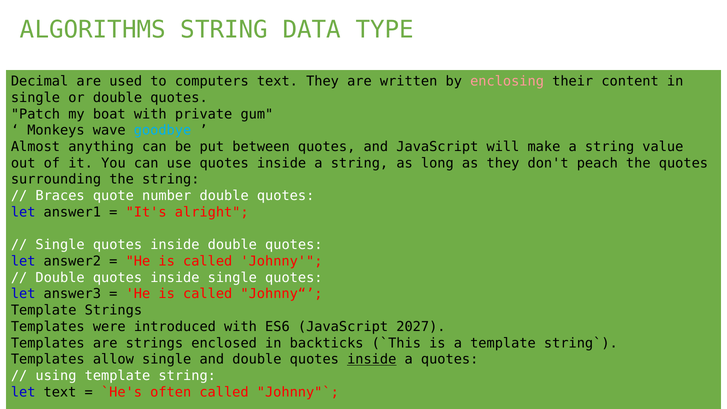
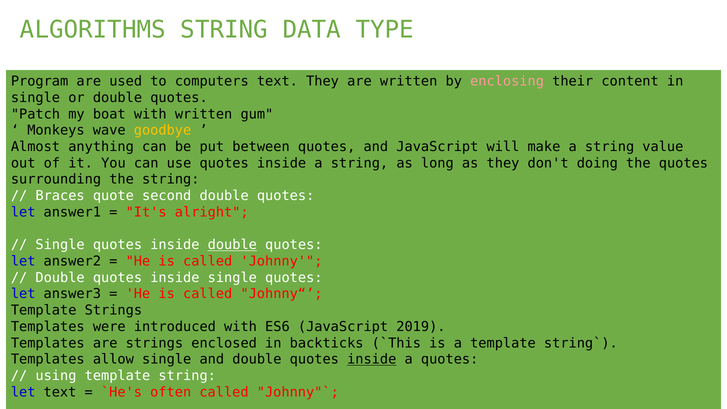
Decimal: Decimal -> Program (40, 81)
with private: private -> written (204, 114)
goodbye colour: light blue -> yellow (163, 130)
peach: peach -> doing (597, 163)
number: number -> second (167, 196)
double underline: none -> present (232, 245)
2027: 2027 -> 2019 (421, 327)
